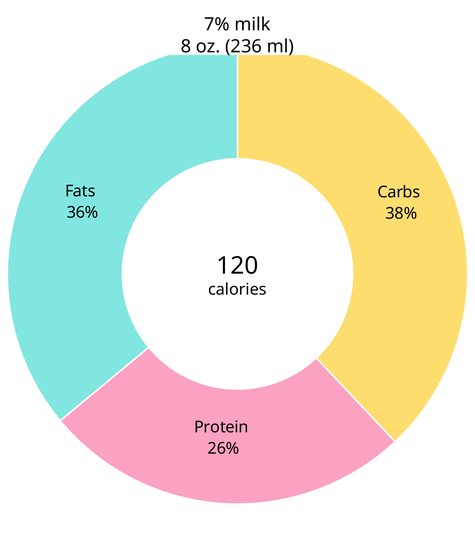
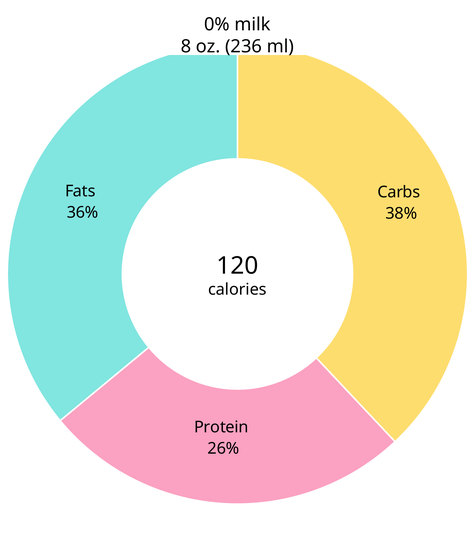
7%: 7% -> 0% (217, 25)
